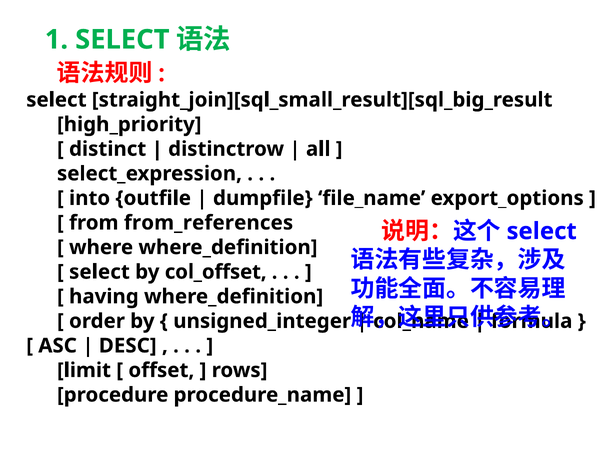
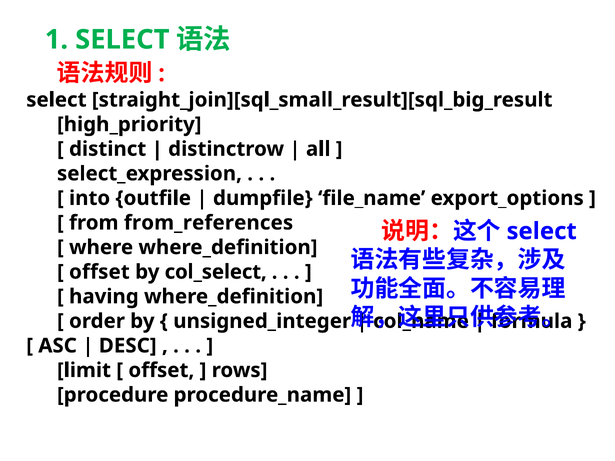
select: select -> offset (99, 272)
col_offset: col_offset -> col_select (216, 272)
